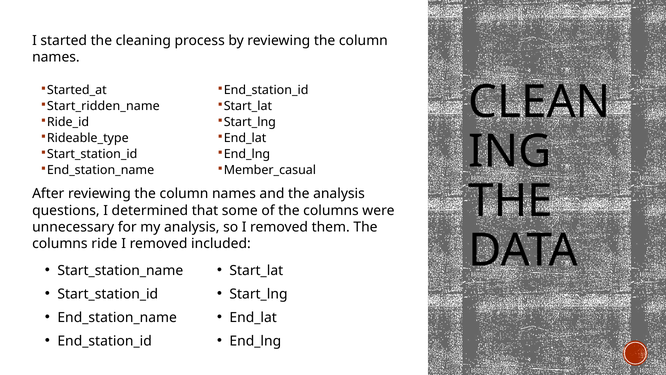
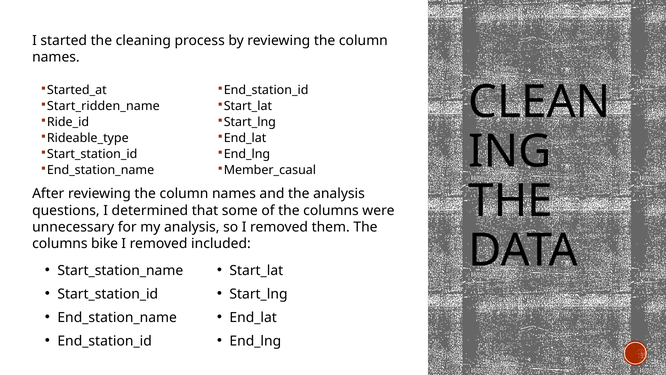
ride: ride -> bike (105, 244)
